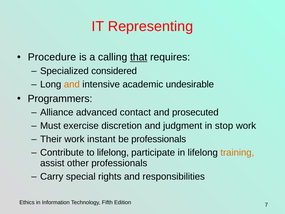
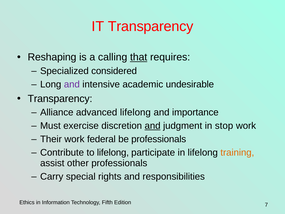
IT Representing: Representing -> Transparency (151, 26)
Procedure: Procedure -> Reshaping (52, 57)
and colour: orange -> purple (72, 84)
Programmers: Programmers -> Transparency (60, 99)
advanced contact: contact -> lifelong (135, 112)
prosecuted: prosecuted -> importance (195, 112)
and underline: none -> present (153, 126)
instant: instant -> federal (101, 139)
